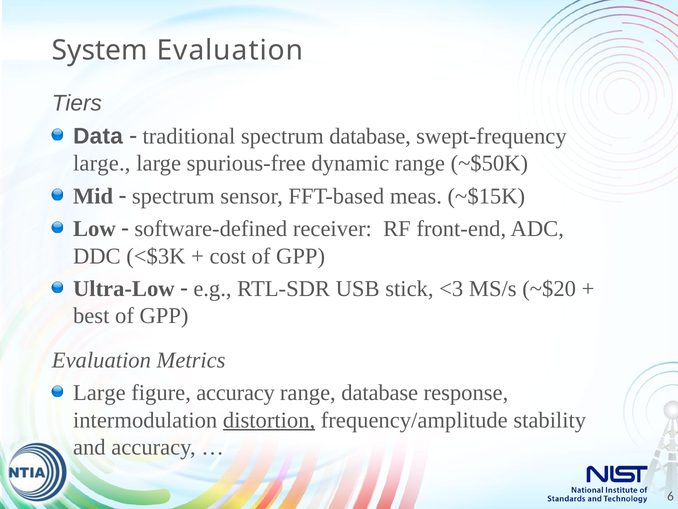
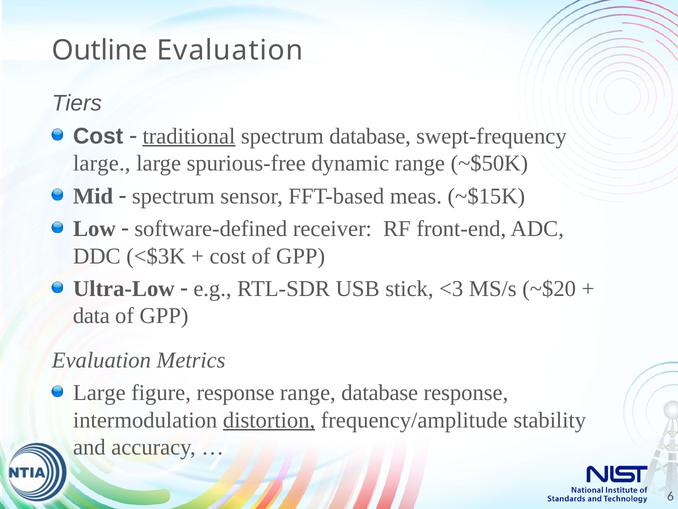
System: System -> Outline (100, 50)
Data: Data -> Cost (98, 136)
traditional underline: none -> present (189, 136)
best: best -> data (91, 316)
figure accuracy: accuracy -> response (236, 393)
